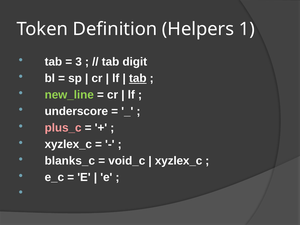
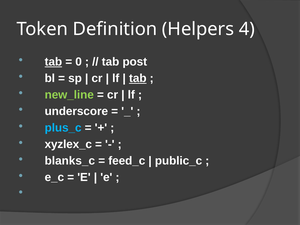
1: 1 -> 4 (247, 29)
tab underline: none -> present (53, 62)
3: 3 -> 0 (79, 62)
digit: digit -> post (135, 62)
plus_c colour: pink -> light blue (63, 128)
void_c: void_c -> feed_c (127, 161)
xyzlex_c: xyzlex_c -> public_c (179, 161)
